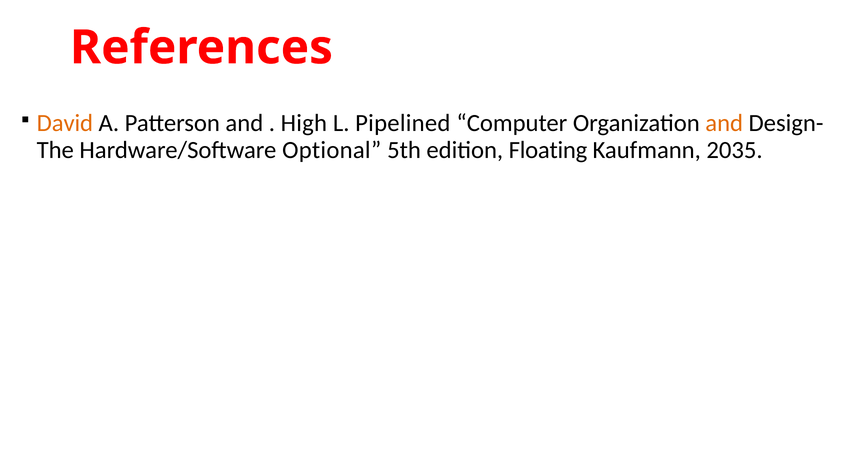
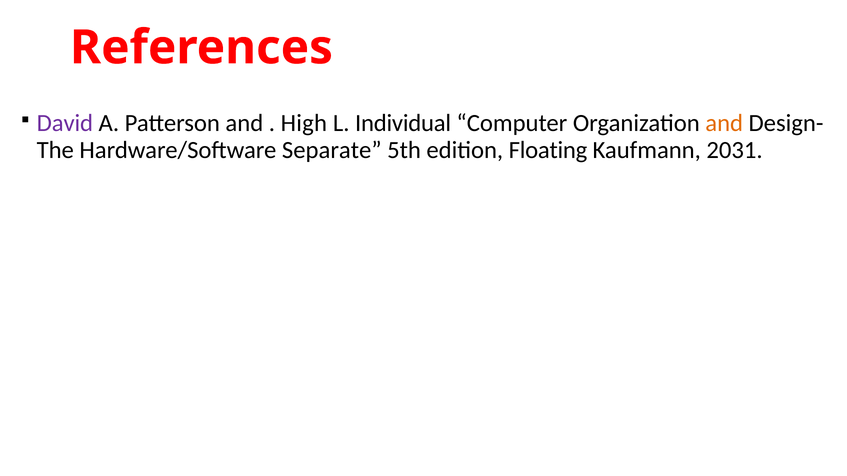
David colour: orange -> purple (65, 123)
Pipelined: Pipelined -> Individual (403, 123)
Optional: Optional -> Separate (332, 150)
2035: 2035 -> 2031 (735, 150)
